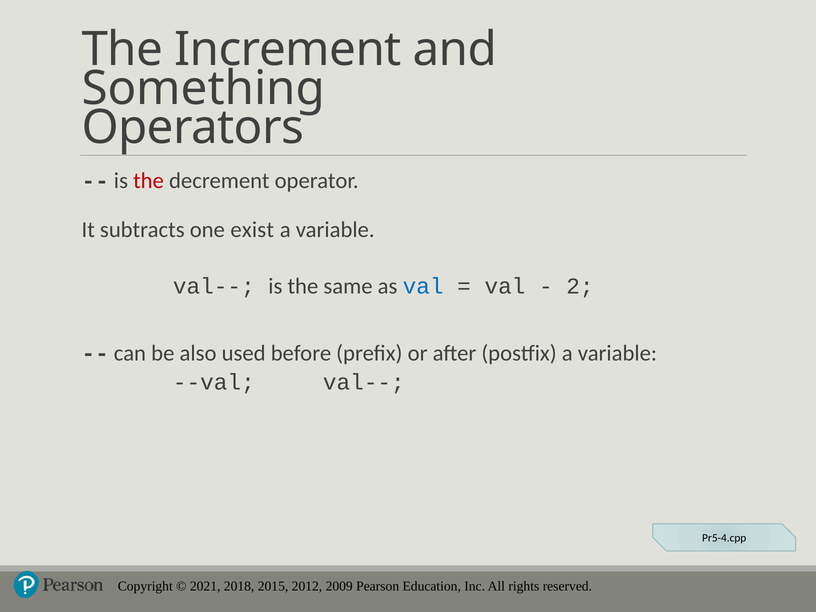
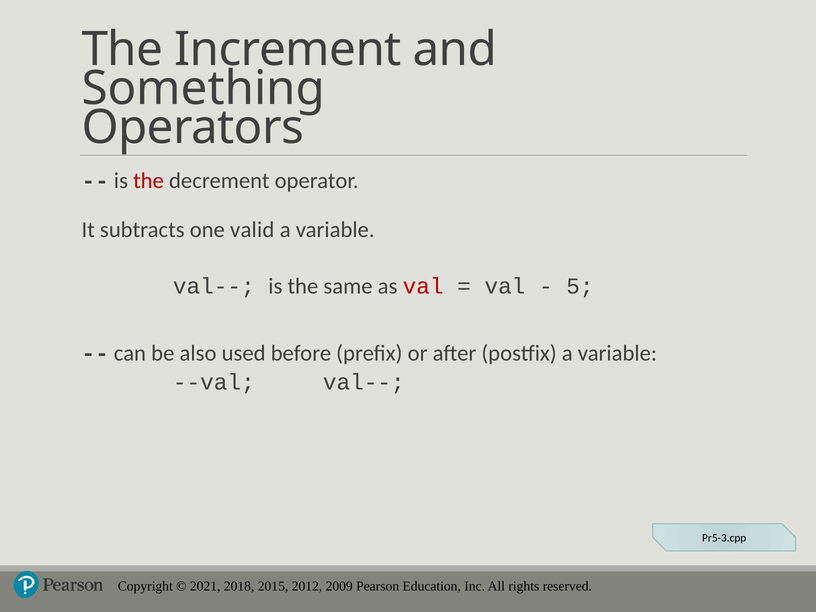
exist: exist -> valid (252, 230)
val colour: blue -> red (423, 286)
2: 2 -> 5 (580, 286)
Pr5-4.cpp: Pr5-4.cpp -> Pr5-3.cpp (724, 538)
